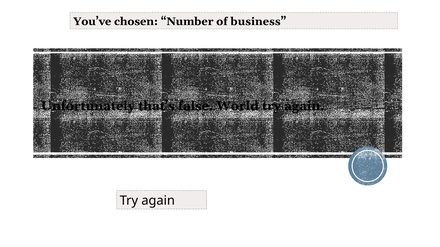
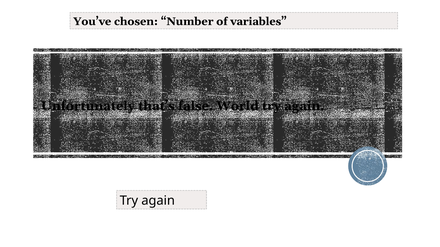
business: business -> variables (259, 21)
